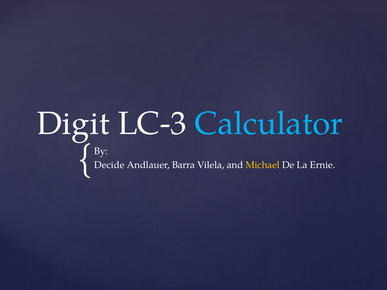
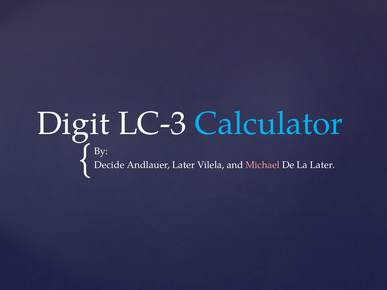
Andlauer Barra: Barra -> Later (183, 165)
Michael colour: yellow -> pink (263, 165)
La Ernie: Ernie -> Later (322, 165)
